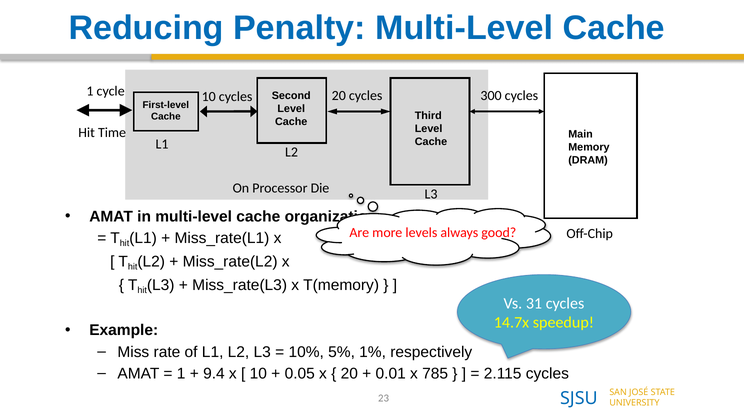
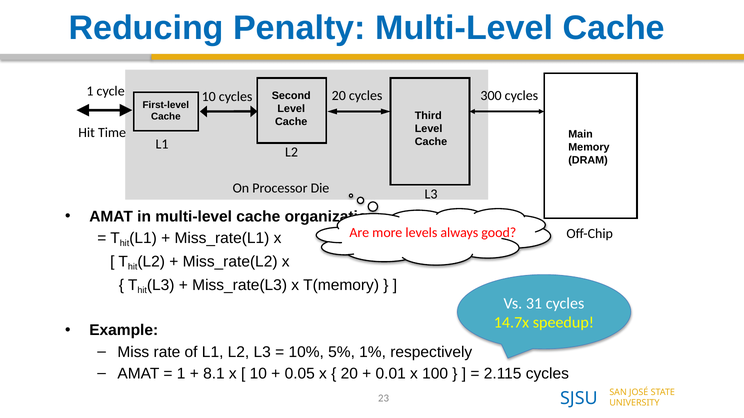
9.4: 9.4 -> 8.1 (214, 374)
785: 785 -> 100 (435, 374)
